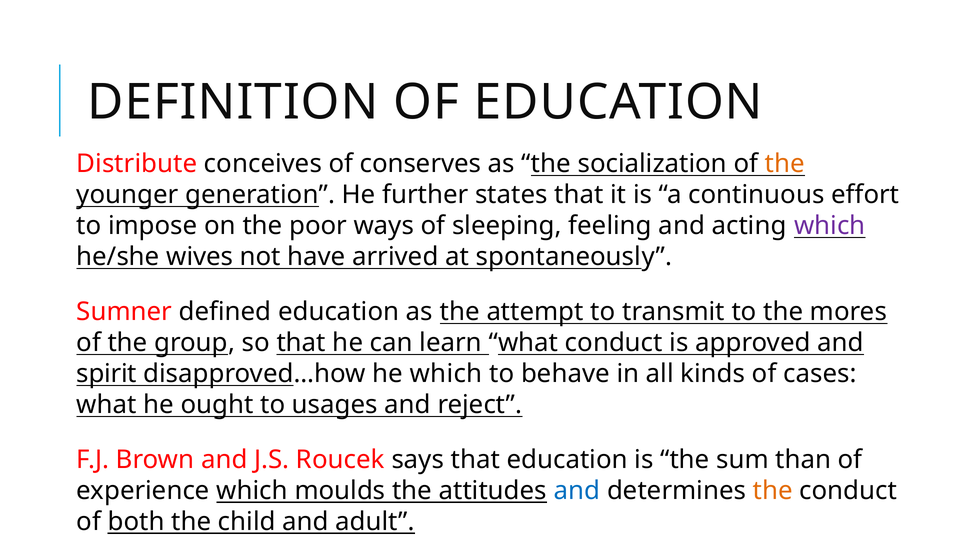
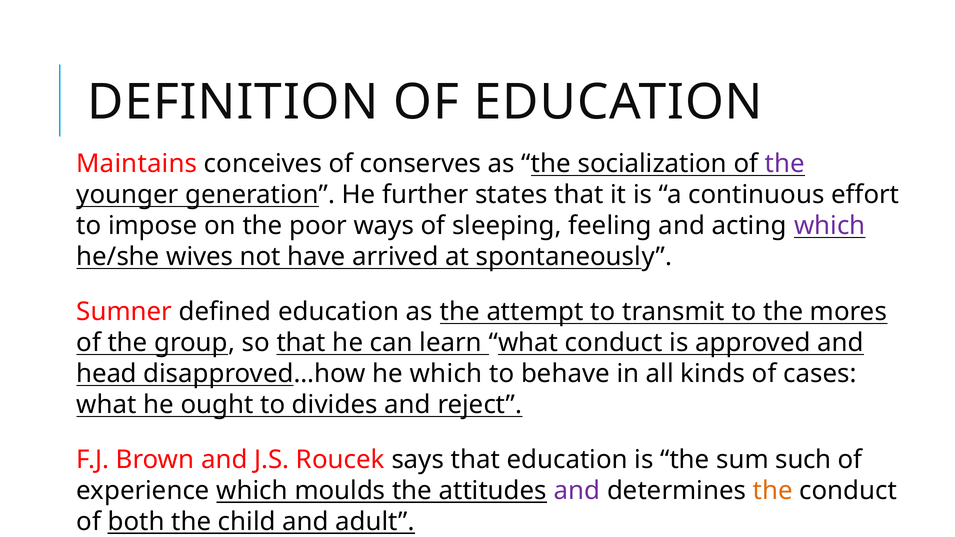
Distribute: Distribute -> Maintains (137, 164)
the colour: orange -> purple (785, 164)
spirit: spirit -> head (107, 374)
usages: usages -> divides (335, 405)
than: than -> such (803, 460)
and colour: blue -> purple (577, 491)
